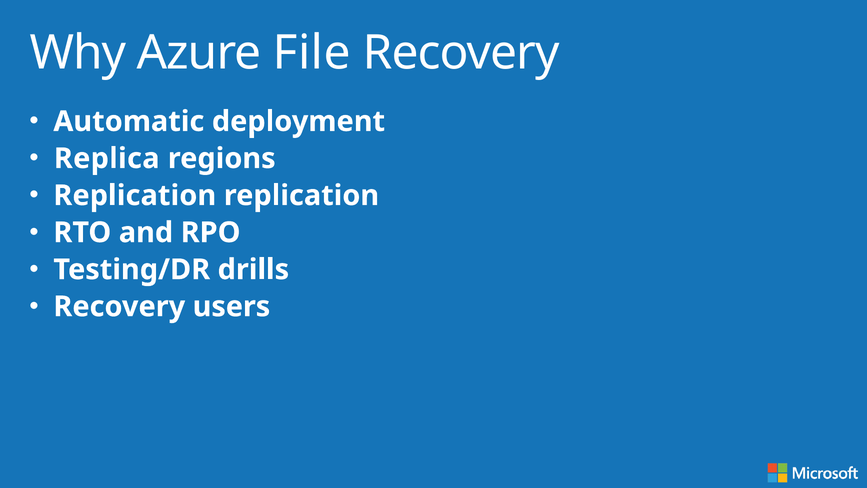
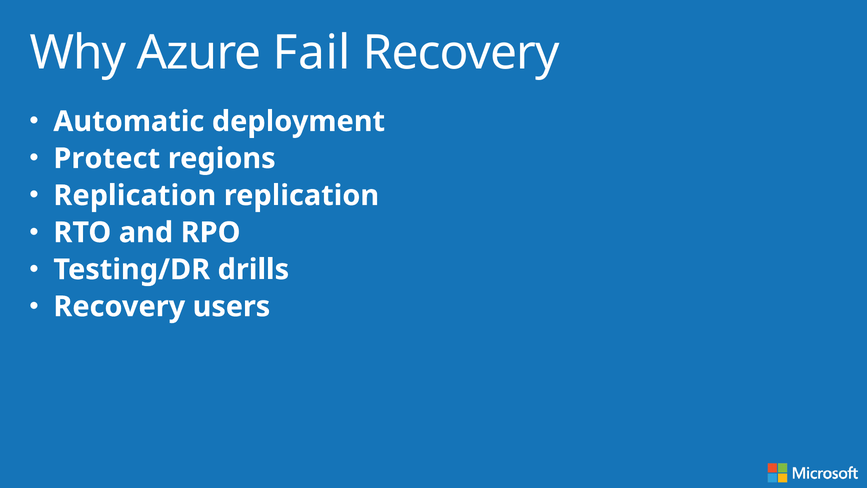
File: File -> Fail (312, 53)
Replica: Replica -> Protect (107, 158)
